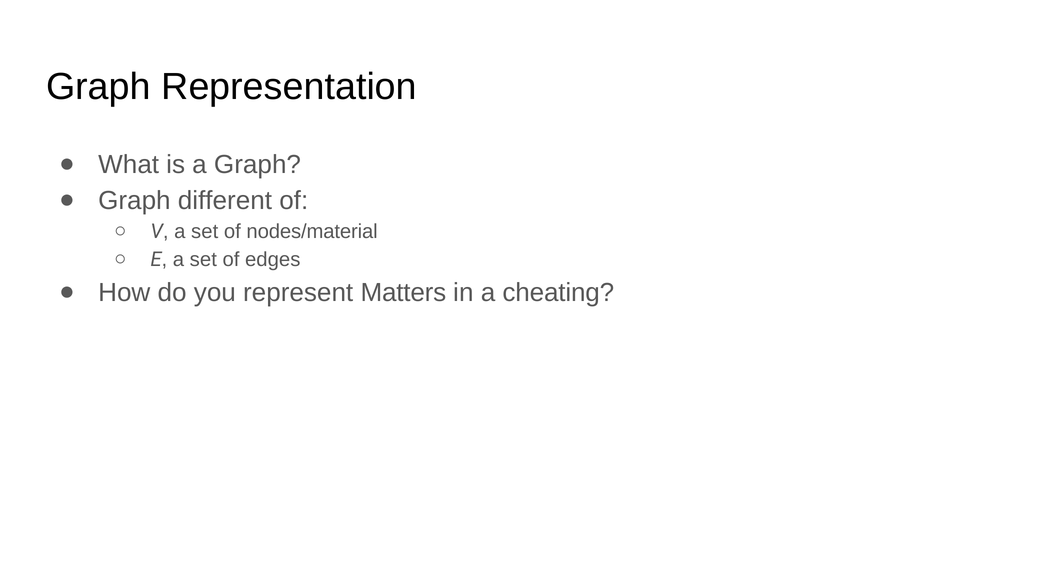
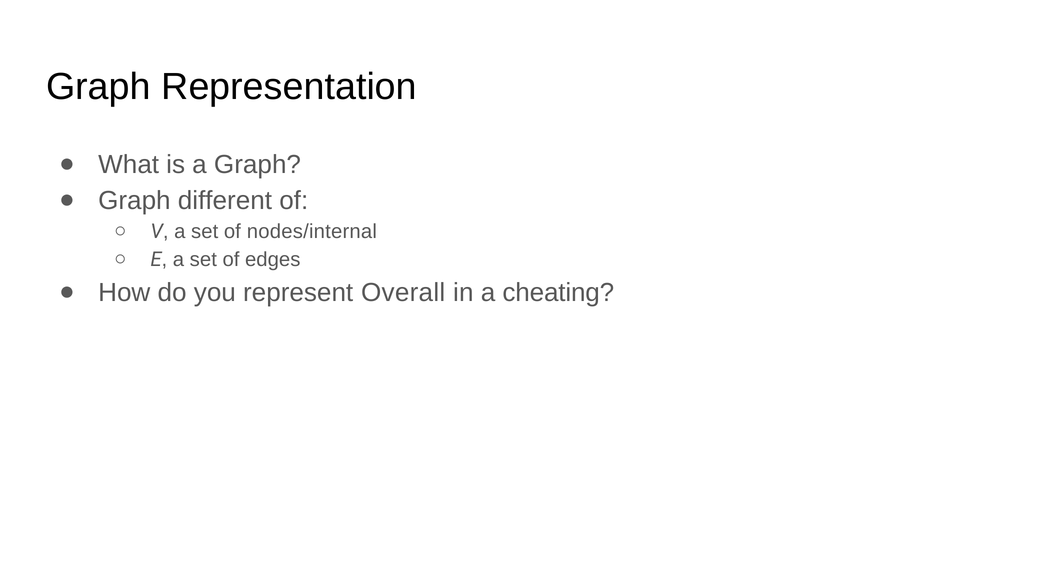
nodes/material: nodes/material -> nodes/internal (312, 231)
Matters: Matters -> Overall (403, 292)
